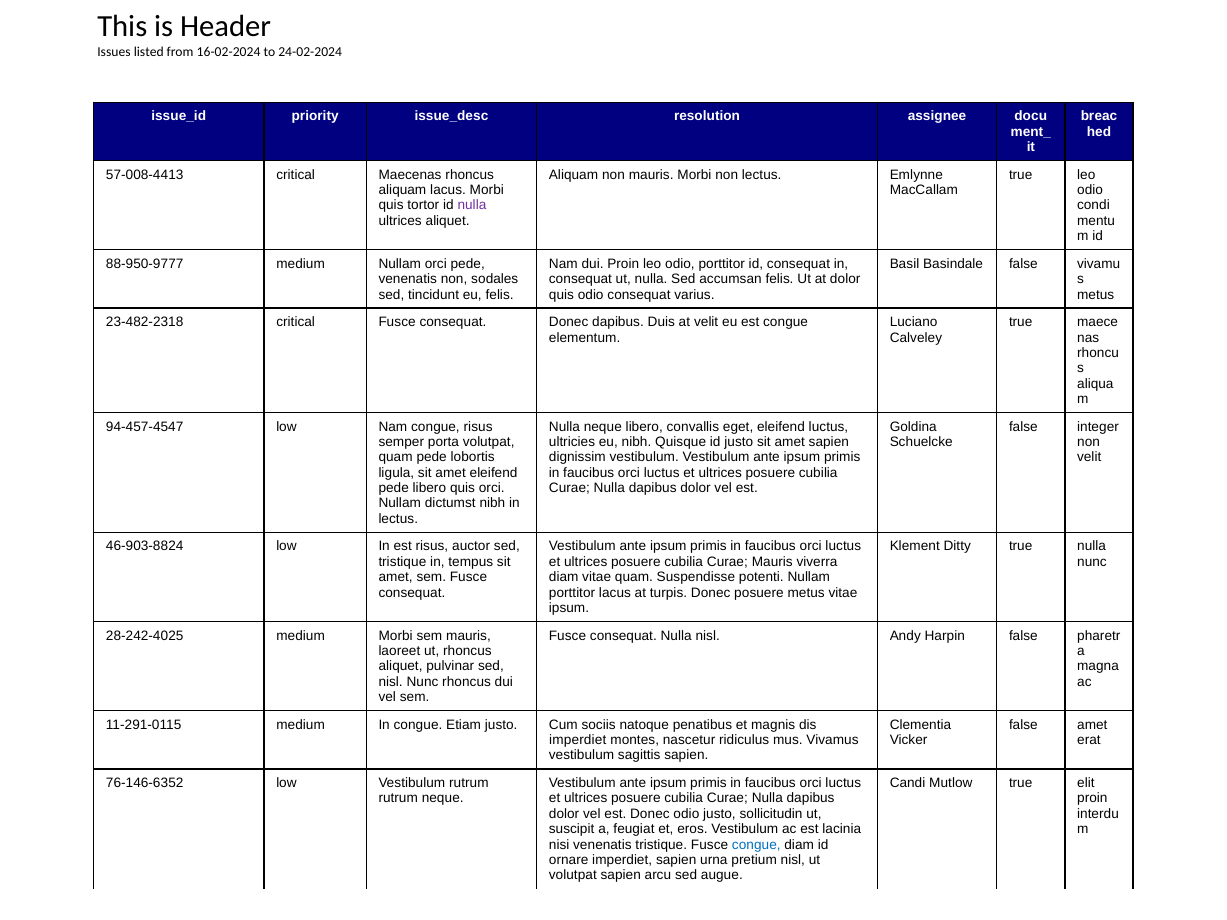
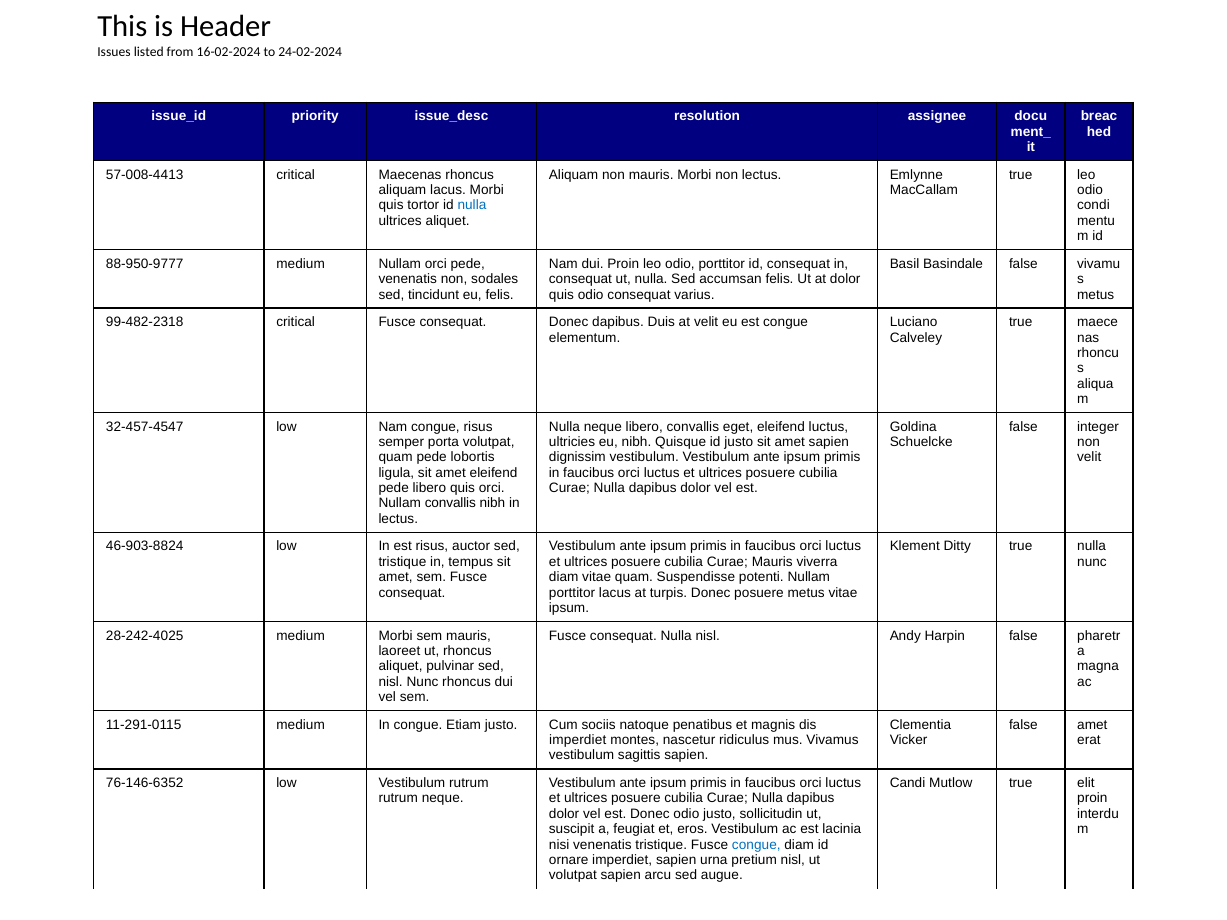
nulla colour: purple -> blue (472, 205)
23-482-2318: 23-482-2318 -> 99-482-2318 (145, 322)
94-457-4547: 94-457-4547 -> 32-457-4547 (145, 427)
Nullam dictumst: dictumst -> convallis (450, 504)
